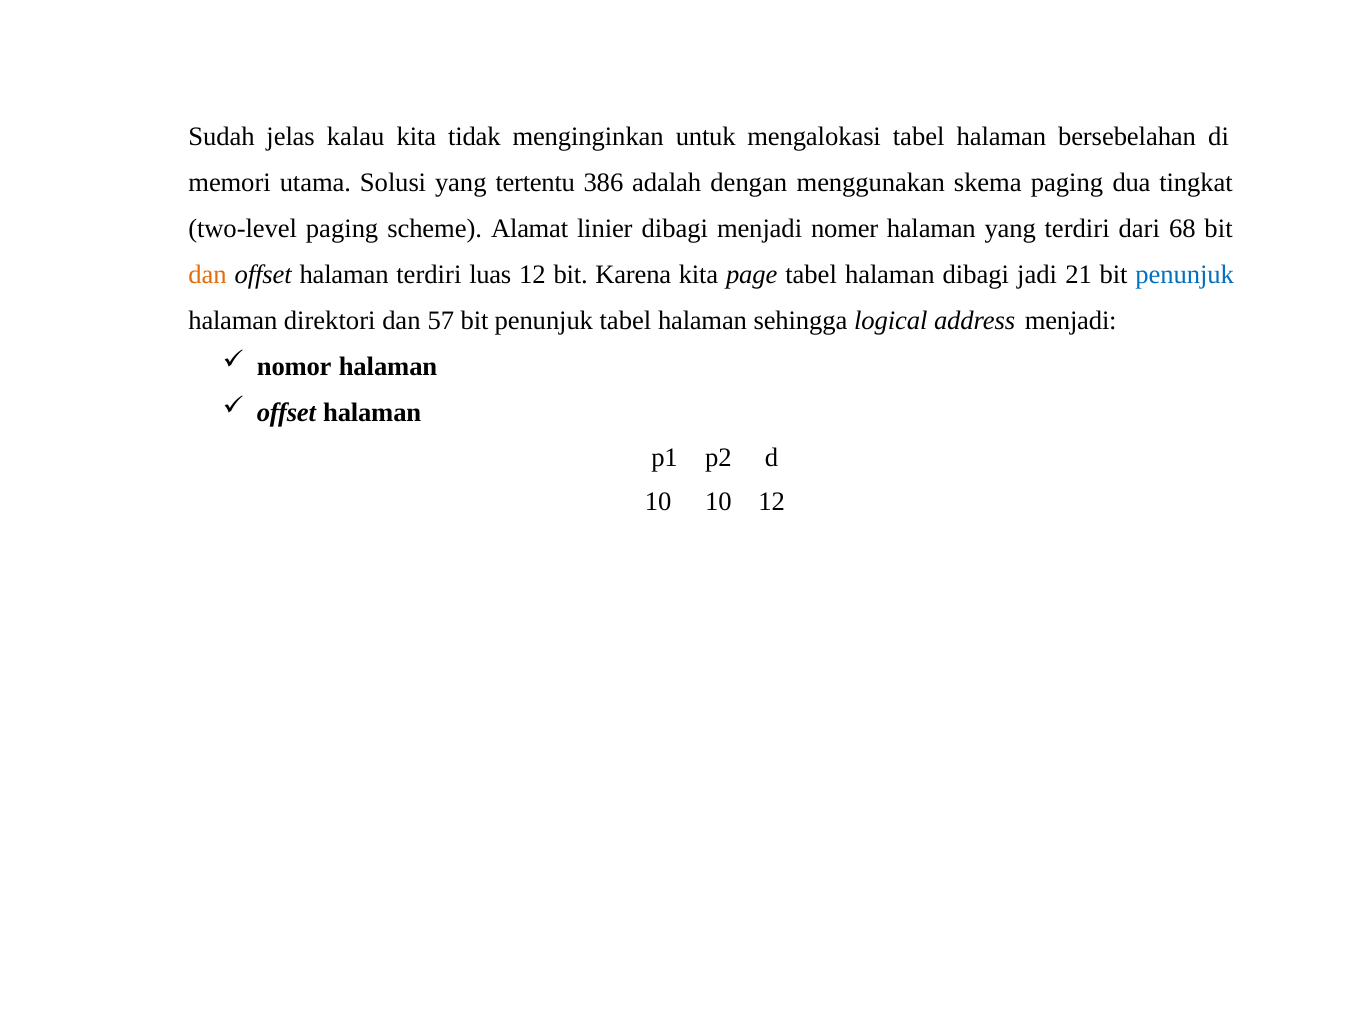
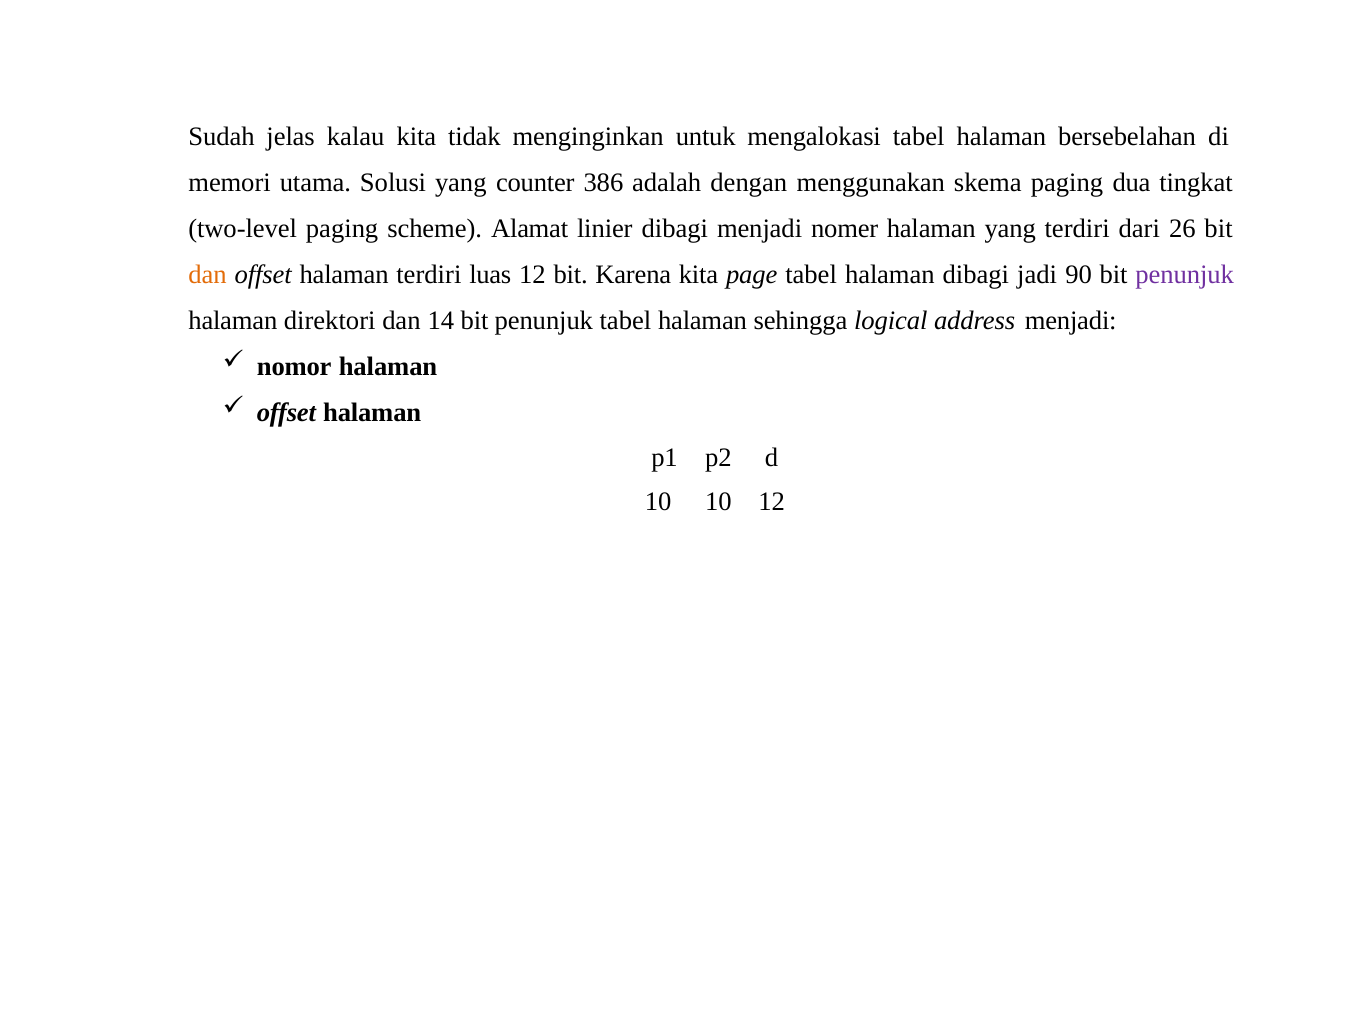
tertentu: tertentu -> counter (535, 182)
68: 68 -> 26 (1182, 228)
21: 21 -> 90 (1079, 274)
penunjuk colour: blue -> purple (1185, 274)
57: 57 -> 14 (441, 320)
